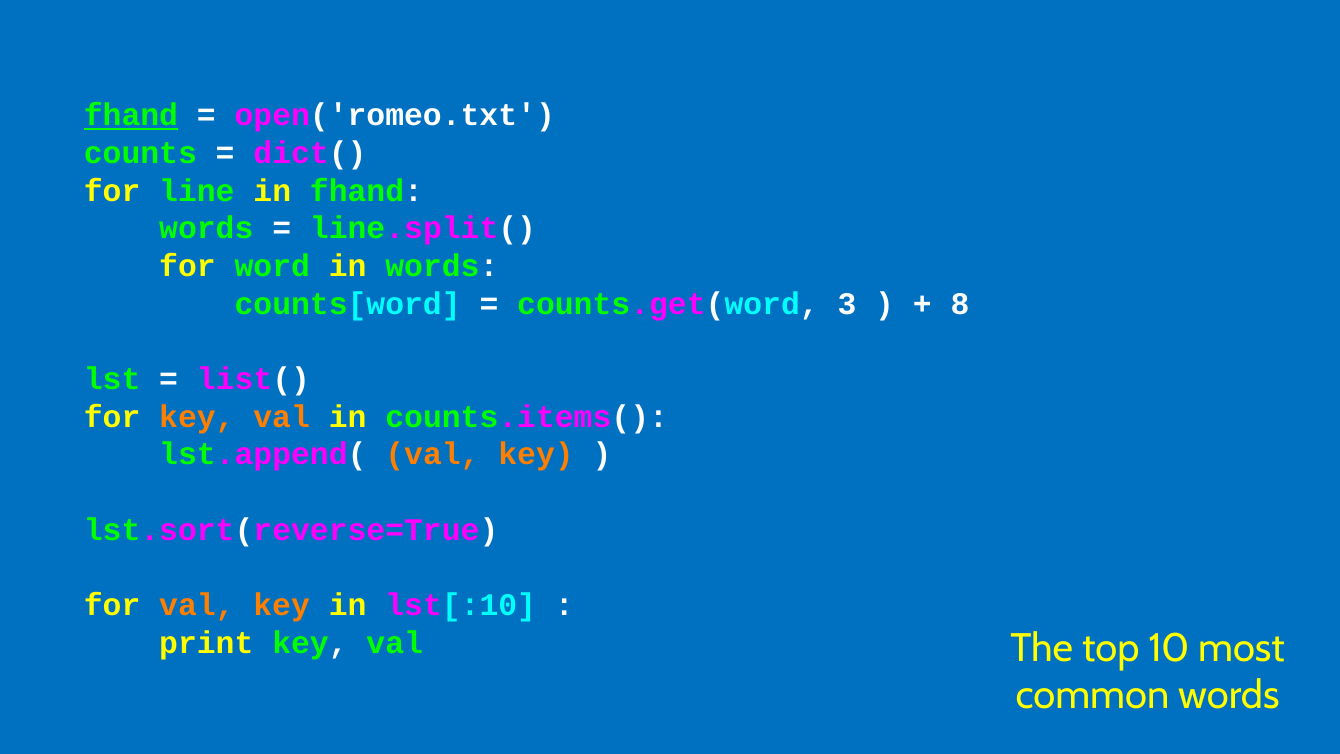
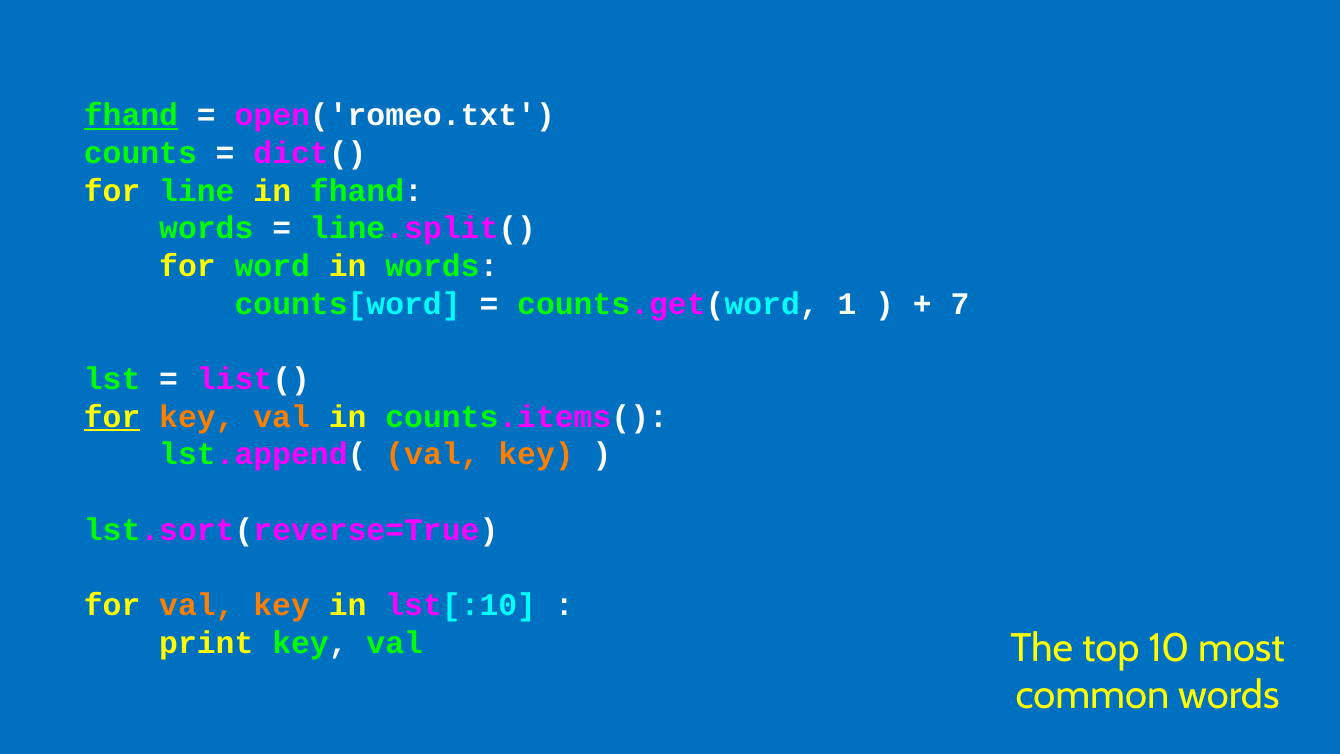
3: 3 -> 1 (847, 304)
8: 8 -> 7 (960, 304)
for underline: none -> present (112, 417)
